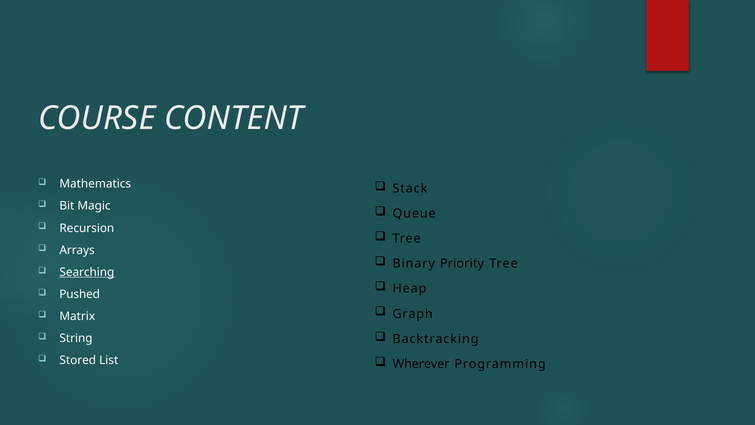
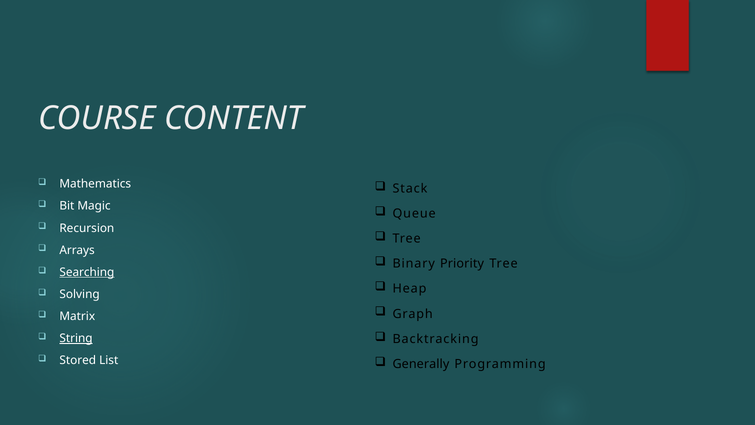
Pushed: Pushed -> Solving (80, 294)
String underline: none -> present (76, 338)
Wherever: Wherever -> Generally (421, 364)
